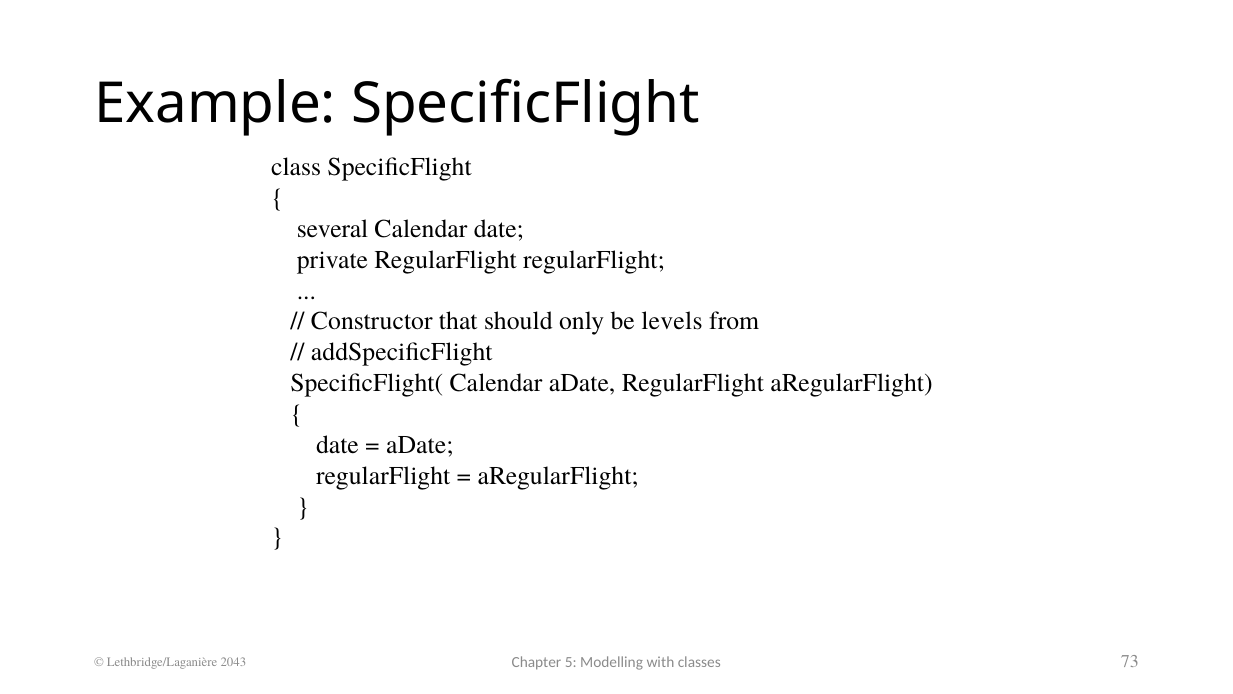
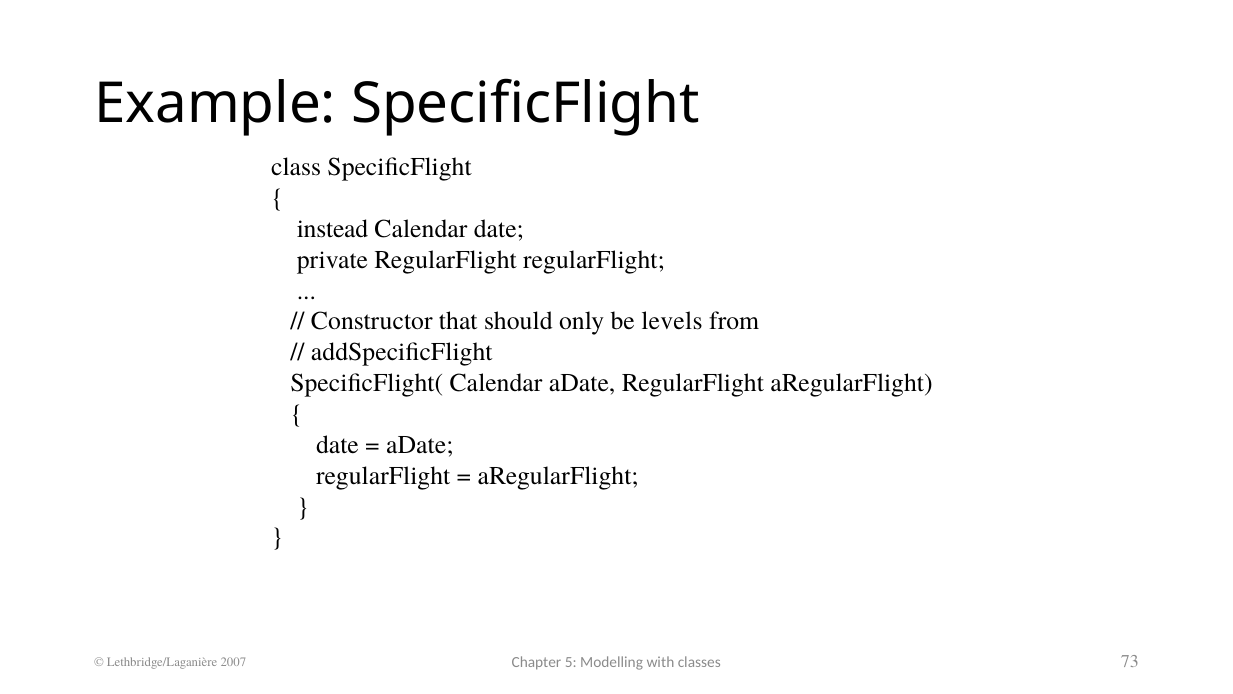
several: several -> instead (333, 229)
2043: 2043 -> 2007 (233, 662)
